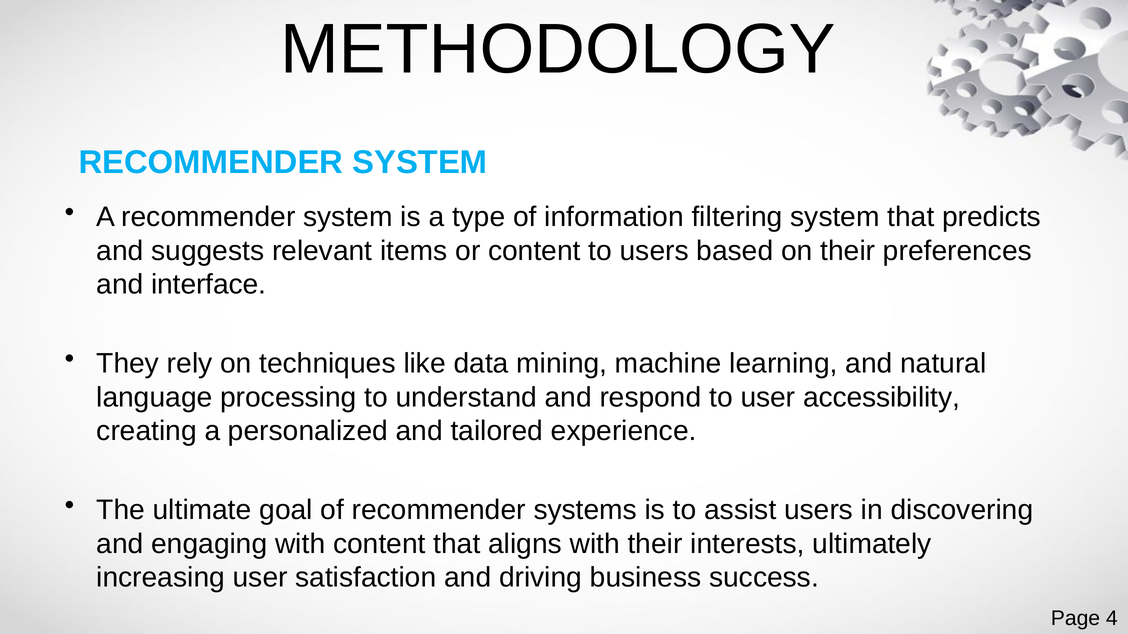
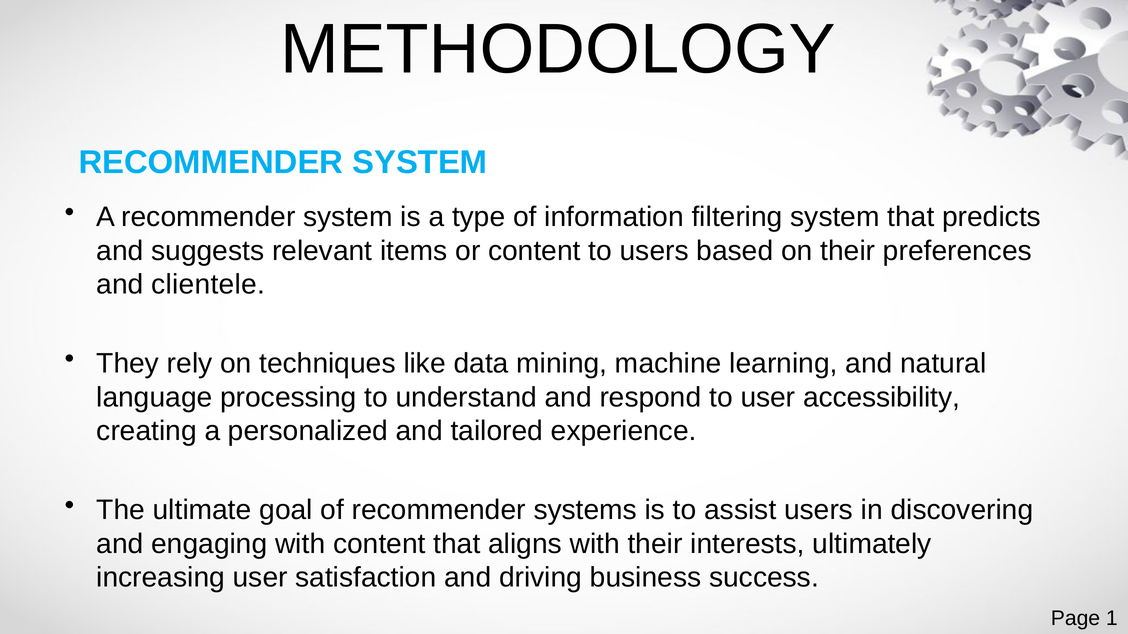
interface: interface -> clientele (208, 285)
4: 4 -> 1 (1112, 619)
